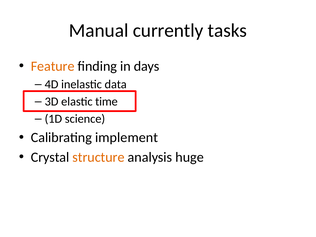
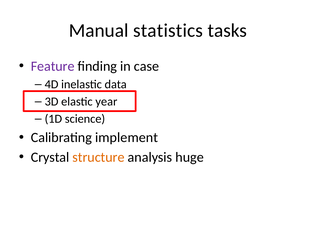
currently: currently -> statistics (168, 31)
Feature colour: orange -> purple (53, 66)
days: days -> case (147, 66)
time: time -> year (106, 102)
